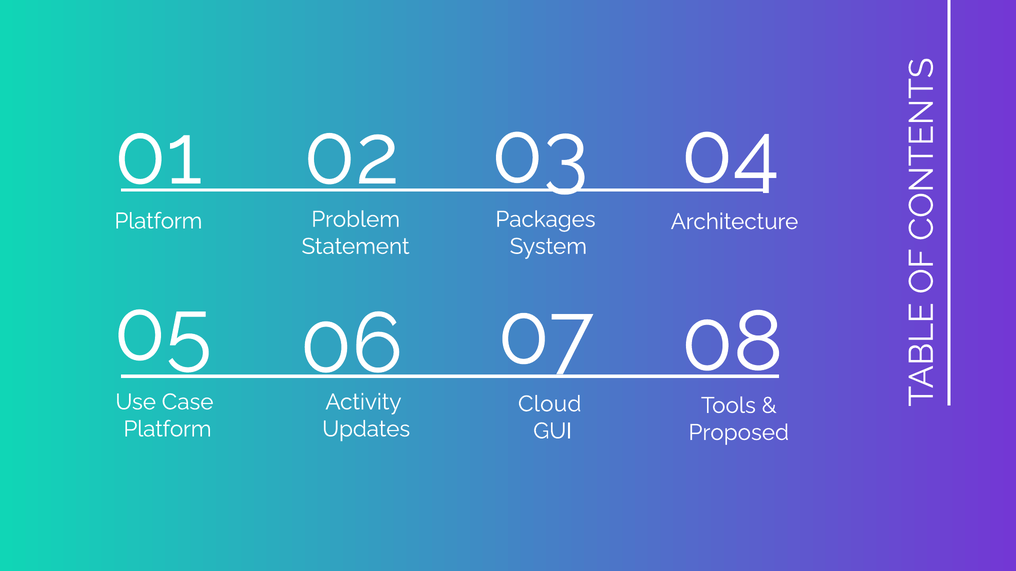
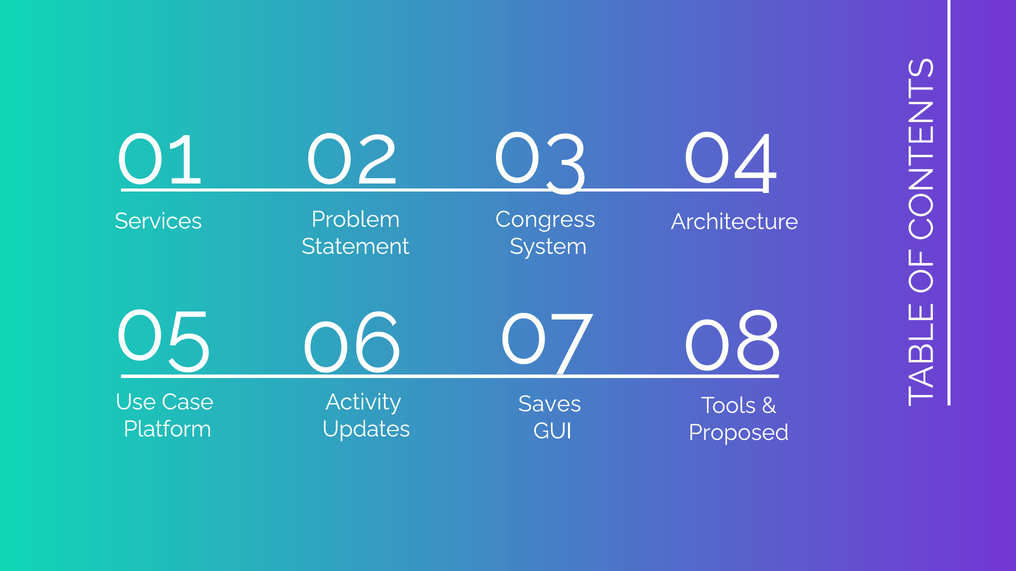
Packages: Packages -> Congress (545, 220)
Platform: Platform -> Services (158, 221)
Cloud: Cloud -> Saves (550, 404)
